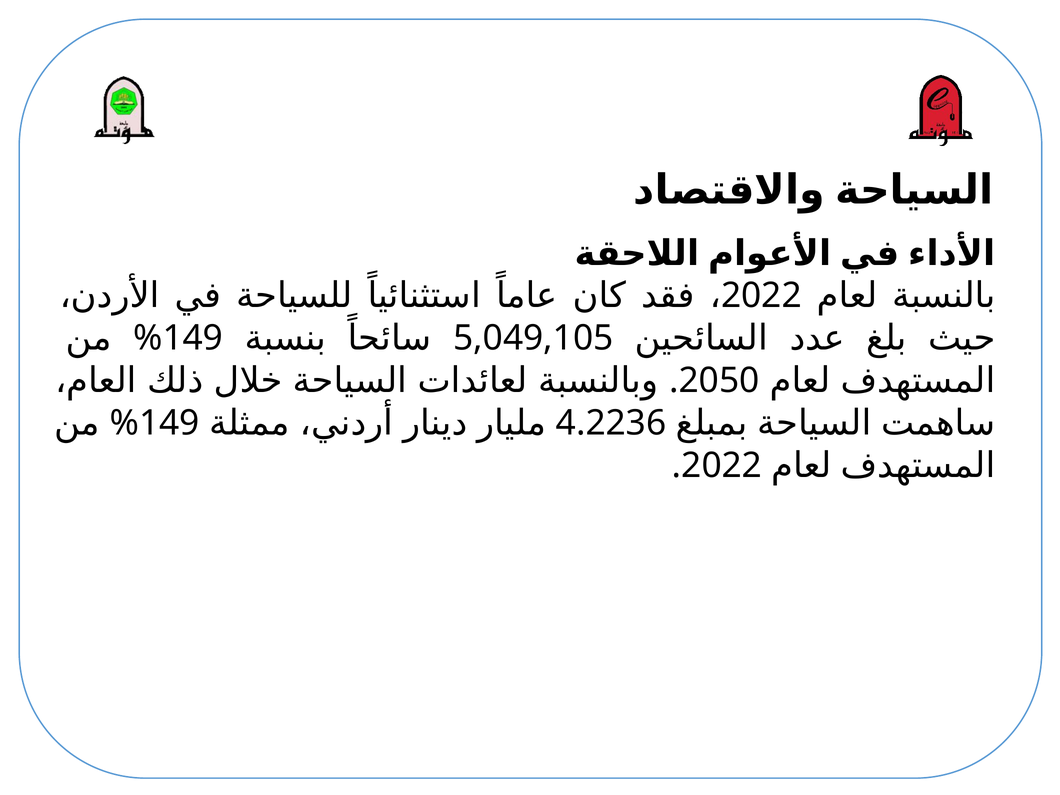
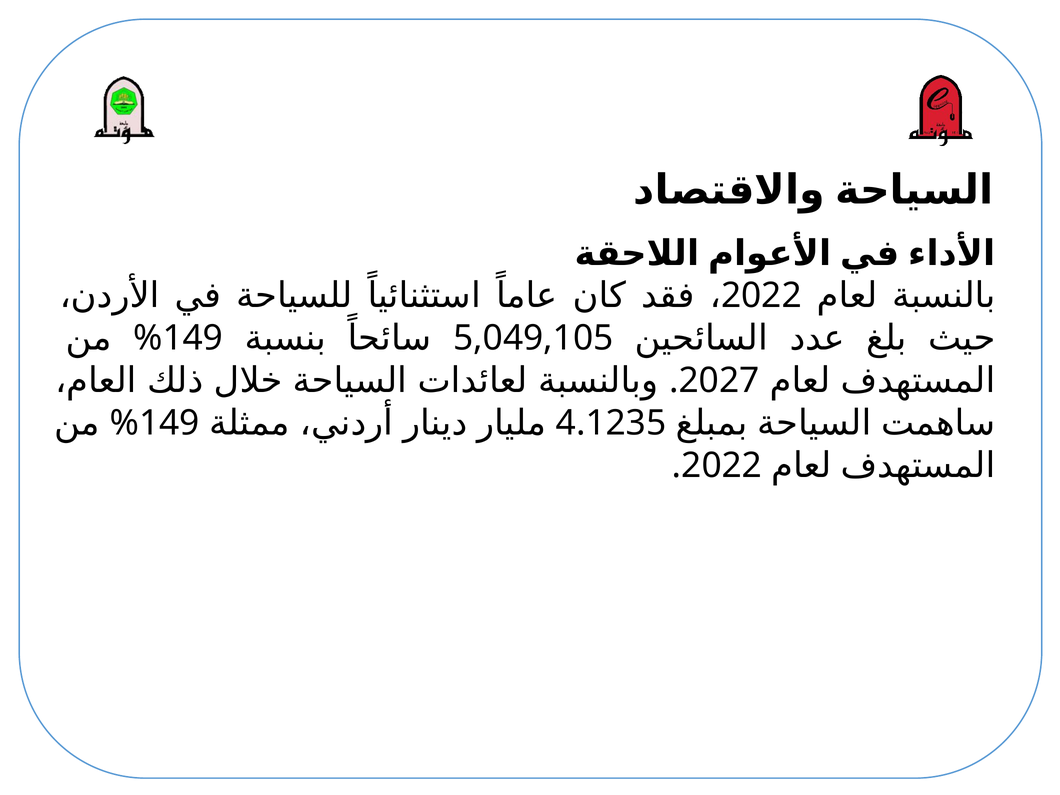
2050: 2050 -> 2027 (719, 381)
4.2236: 4.2236 -> 4.1235 (611, 423)
